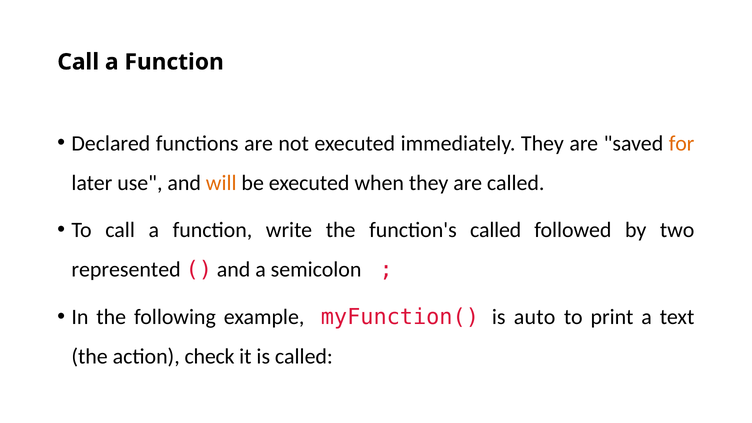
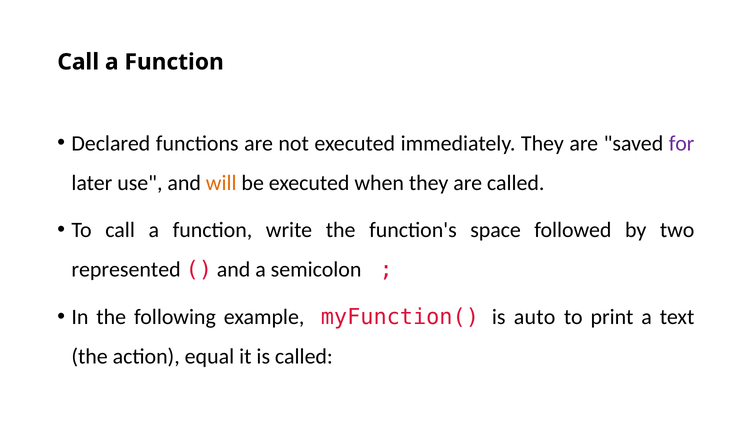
for colour: orange -> purple (682, 143)
function's called: called -> space (496, 230)
check: check -> equal (209, 356)
